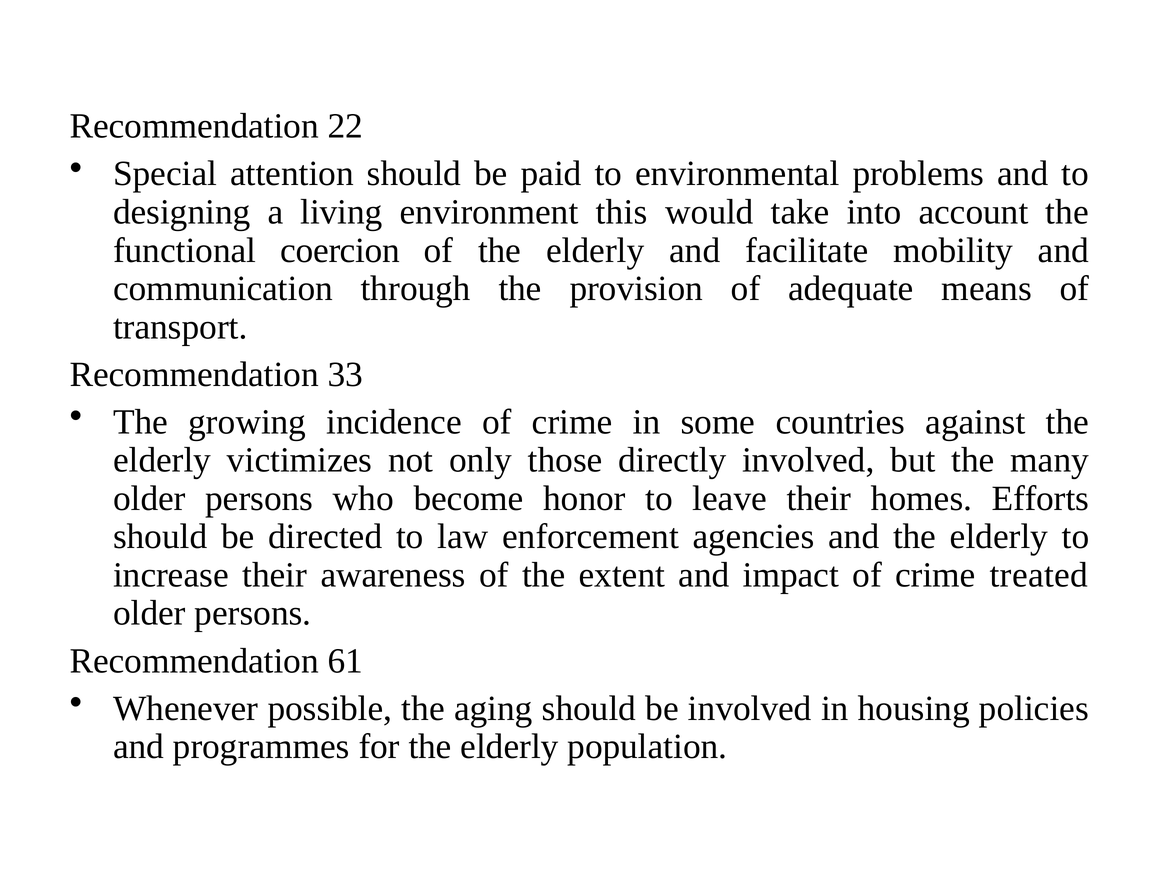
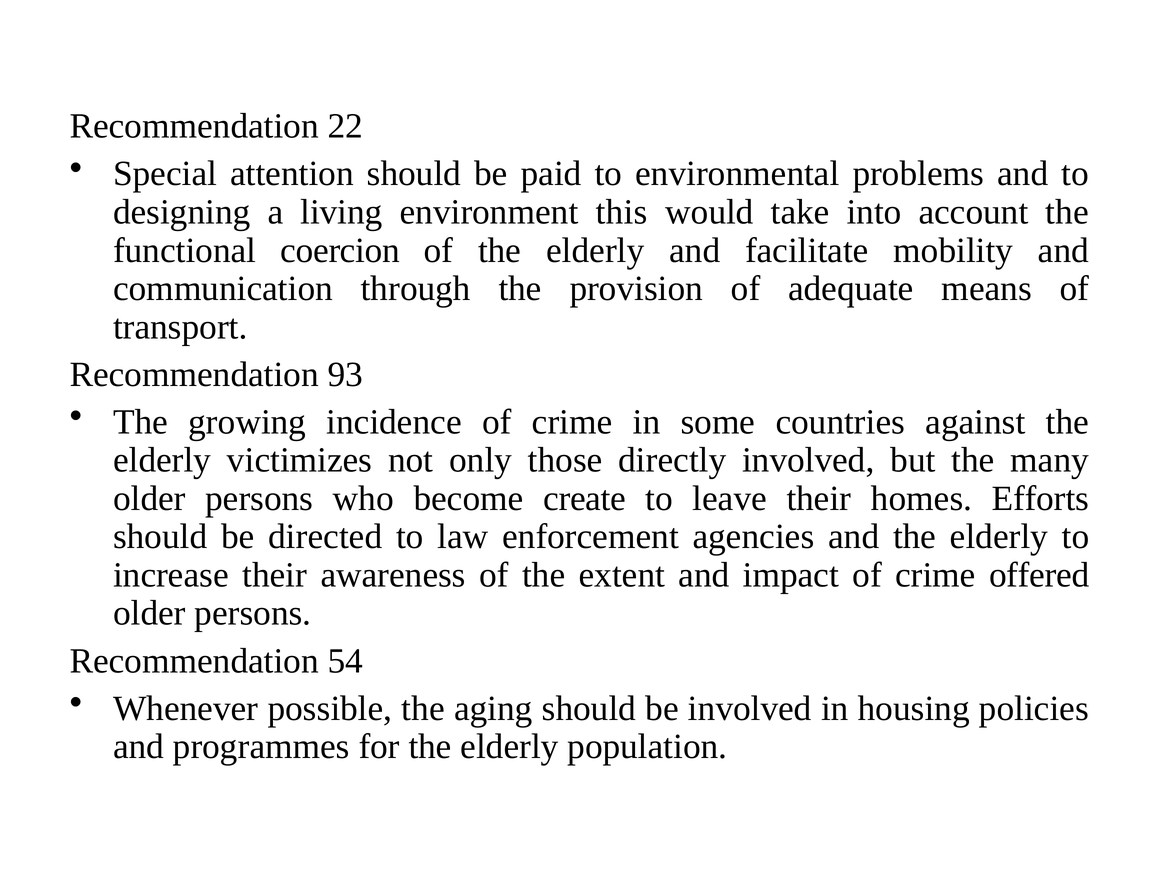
33: 33 -> 93 (345, 374)
honor: honor -> create (585, 498)
treated: treated -> offered (1039, 575)
61: 61 -> 54 (345, 661)
